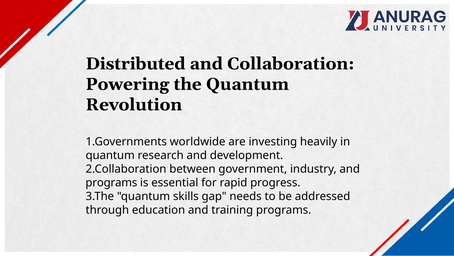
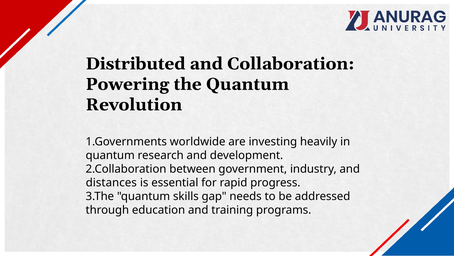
programs: programs -> distances (111, 182)
